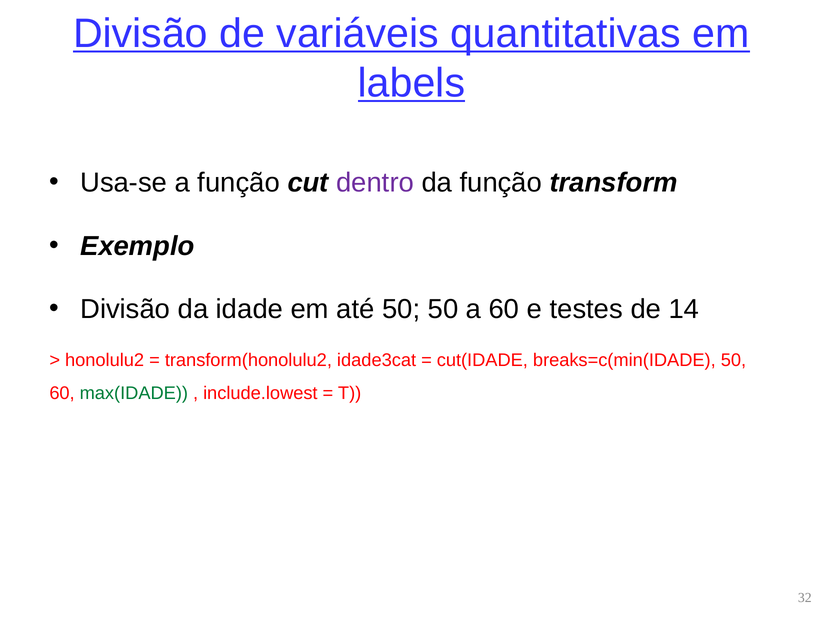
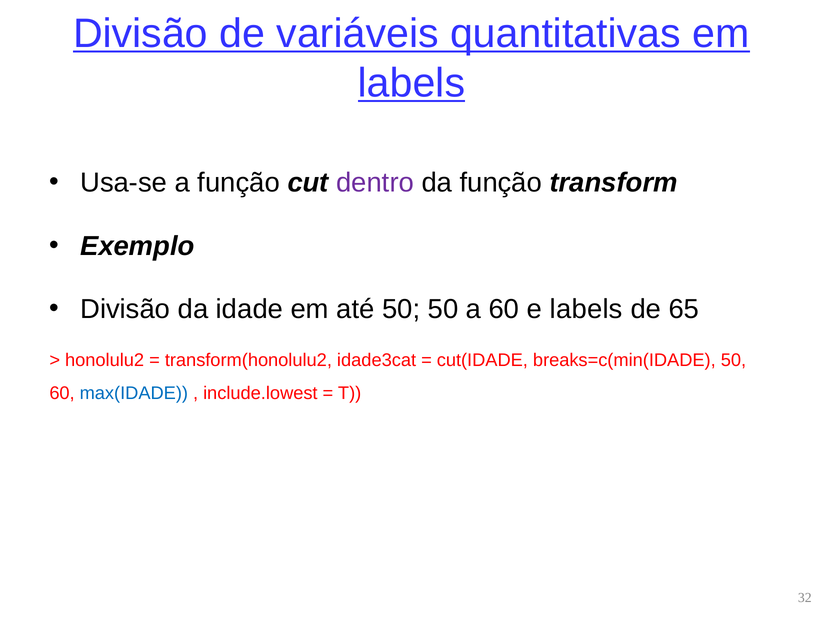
e testes: testes -> labels (586, 309)
14: 14 -> 65 (684, 309)
max(IDADE colour: green -> blue (134, 393)
